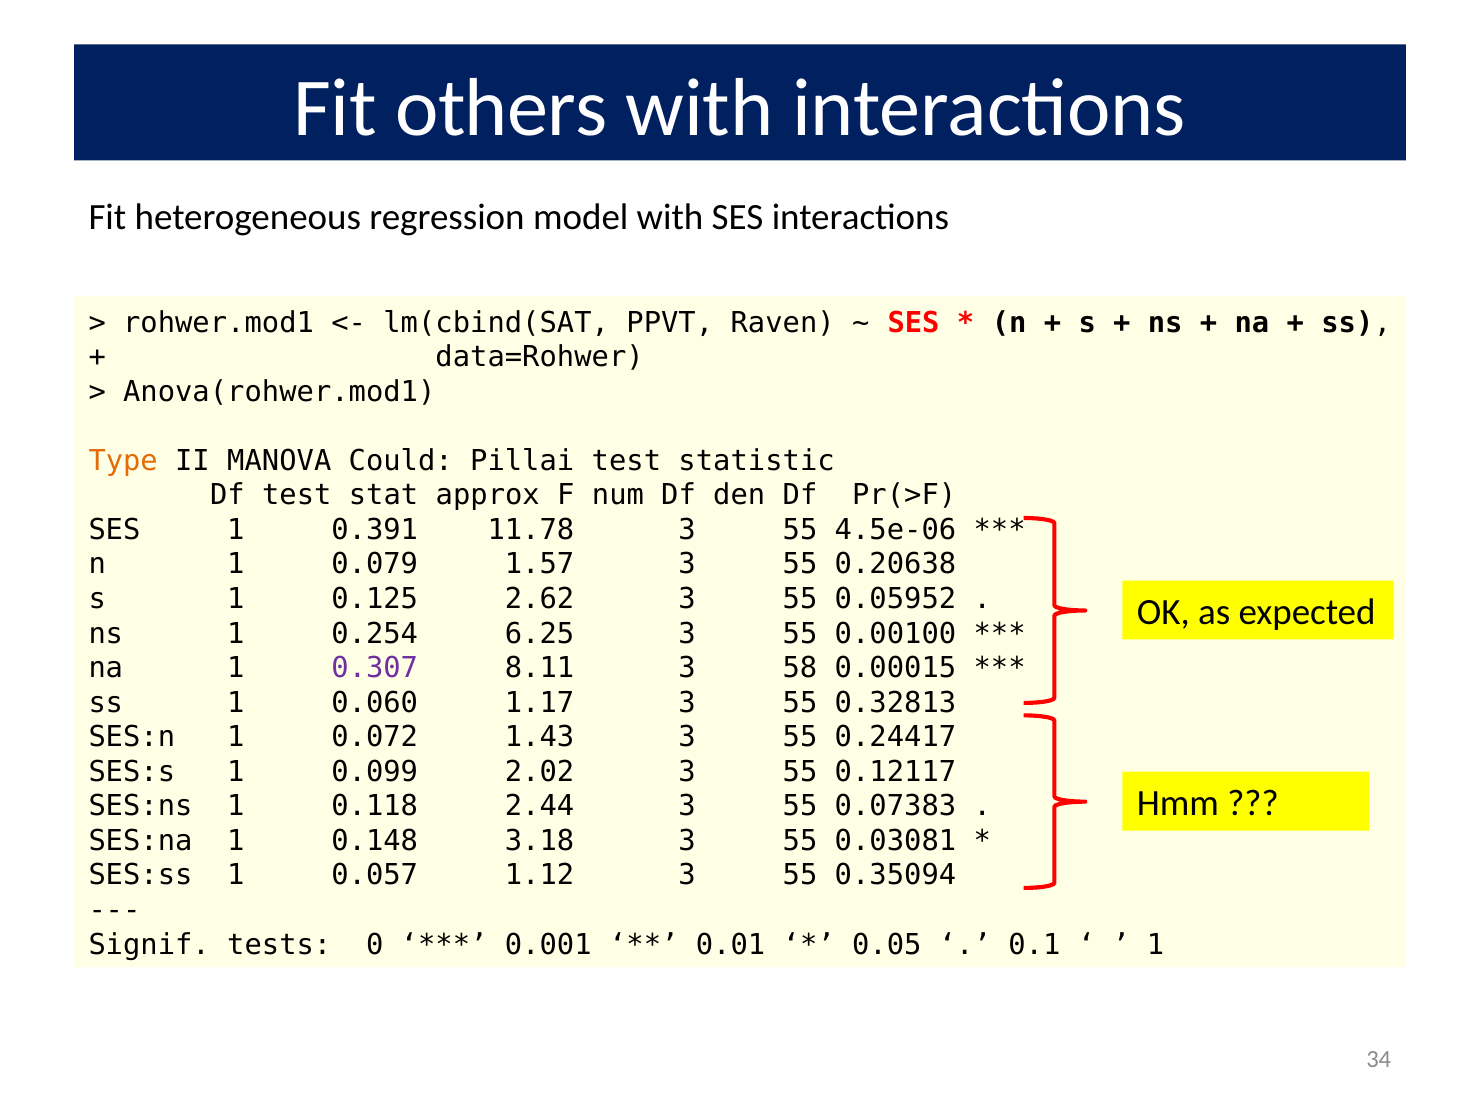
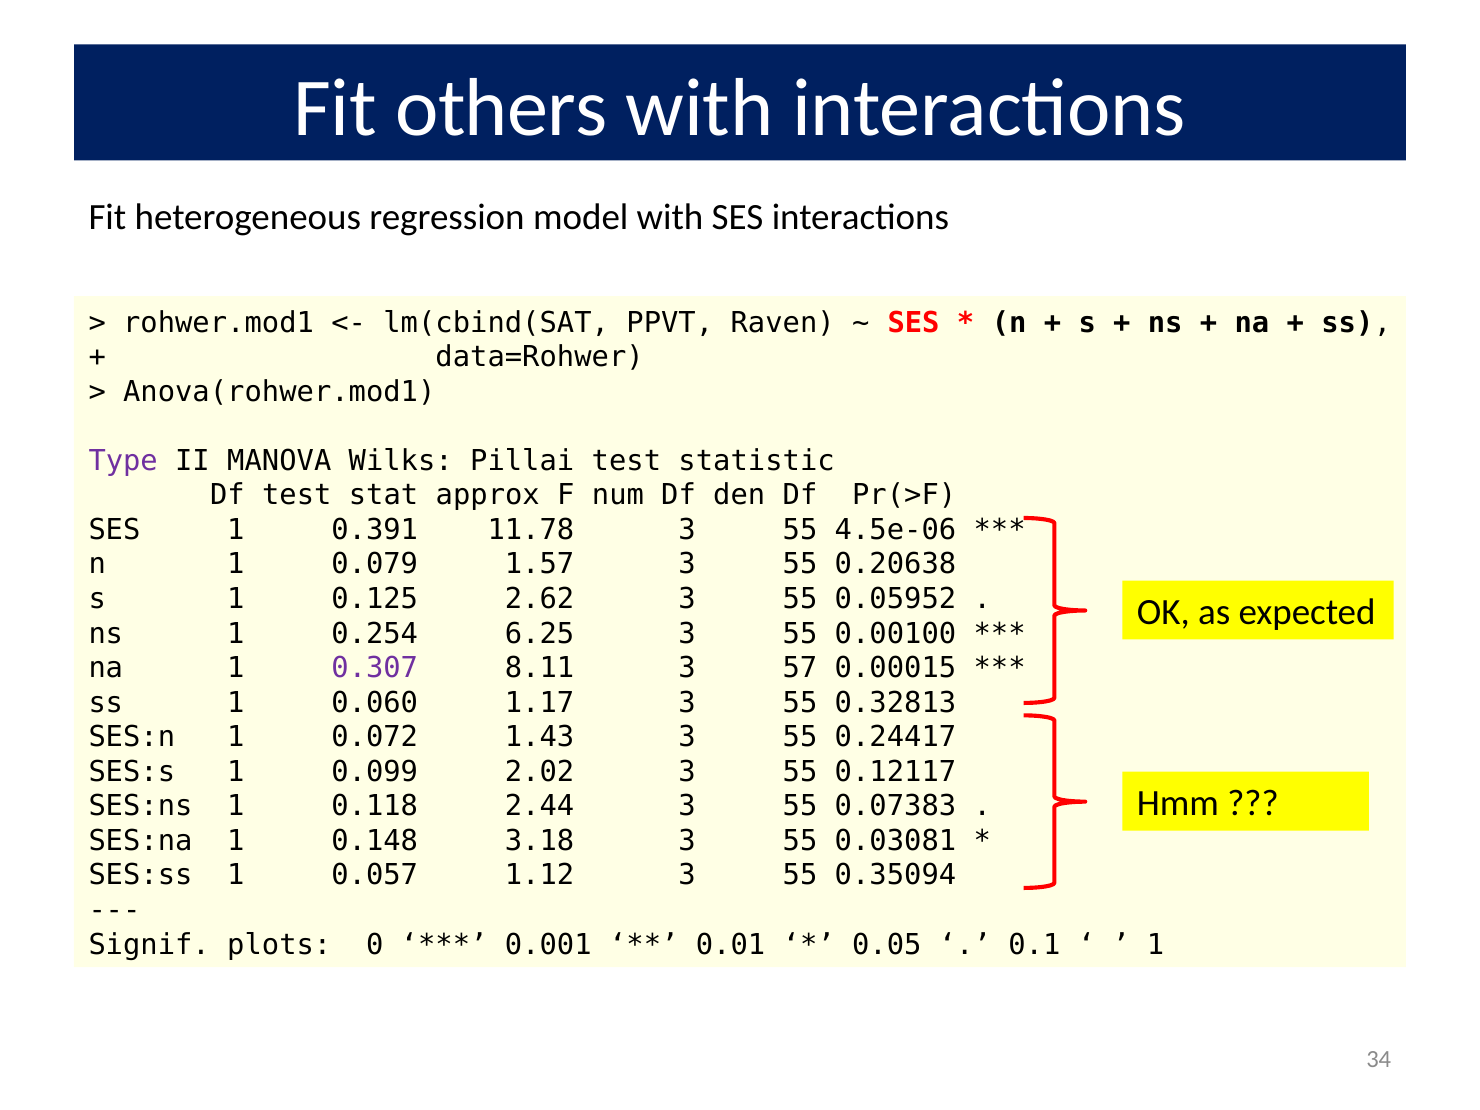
Type colour: orange -> purple (123, 461)
Could: Could -> Wilks (401, 461)
58: 58 -> 57 (800, 668)
tests: tests -> plots (279, 945)
